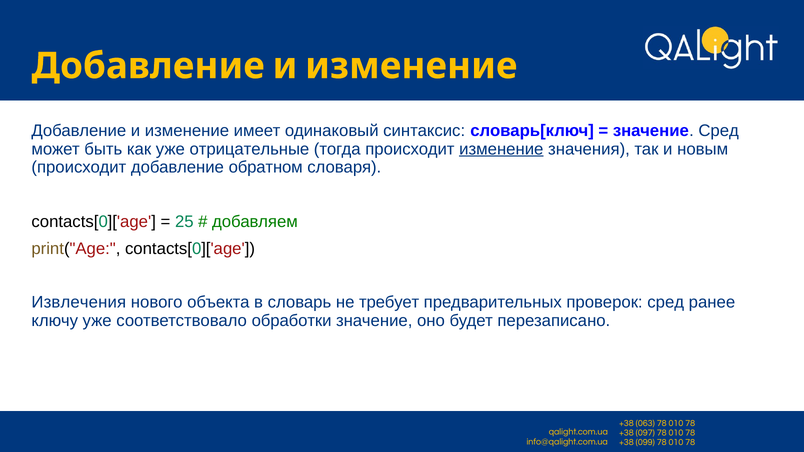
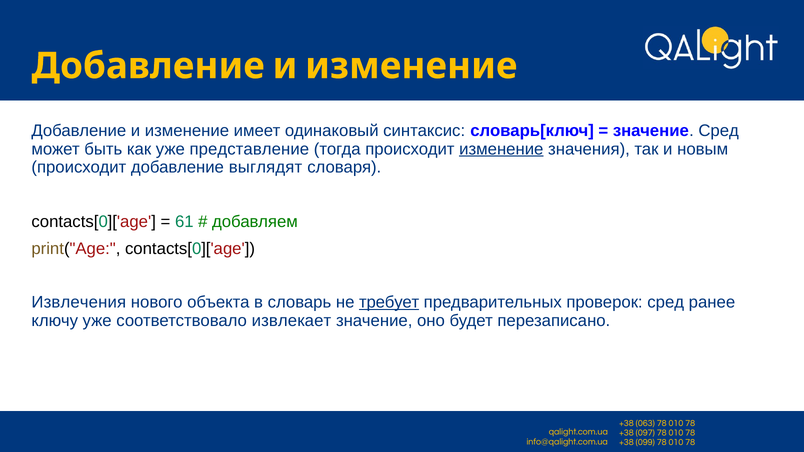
отрицательные: отрицательные -> представление (249, 149)
обратном: обратном -> выглядят (266, 167)
25: 25 -> 61 (184, 222)
требует underline: none -> present (389, 303)
обработки: обработки -> извлекает (291, 321)
